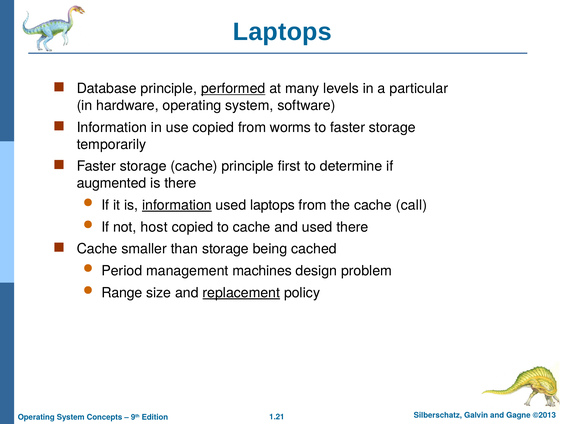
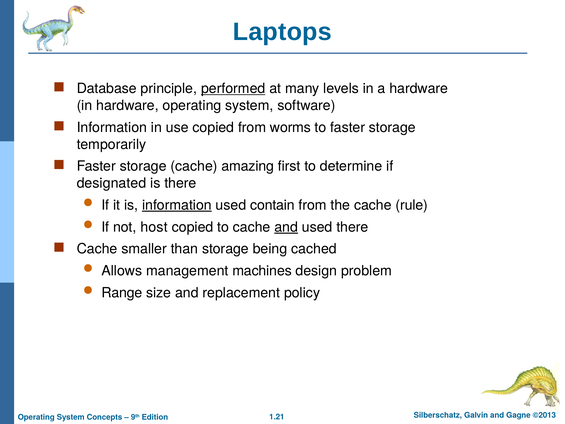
a particular: particular -> hardware (419, 88)
cache principle: principle -> amazing (248, 166)
augmented: augmented -> designated (111, 183)
used laptops: laptops -> contain (272, 205)
call: call -> rule (412, 205)
and underline: none -> present (286, 227)
Period: Period -> Allows (122, 271)
replacement underline: present -> none (241, 293)
